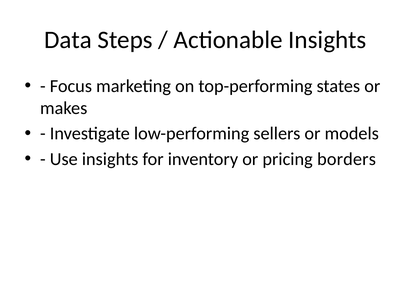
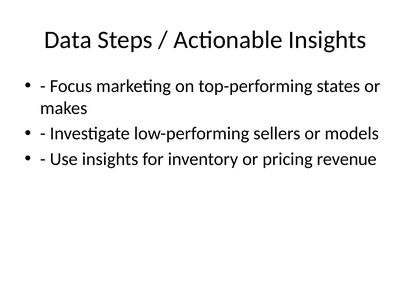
borders: borders -> revenue (347, 159)
